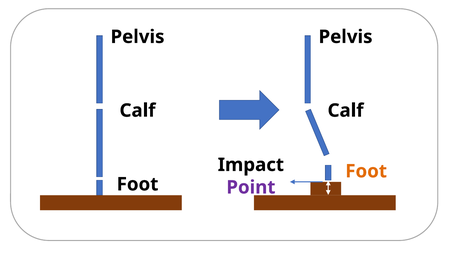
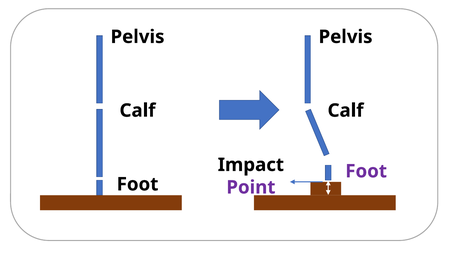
Foot colour: orange -> purple (366, 171)
